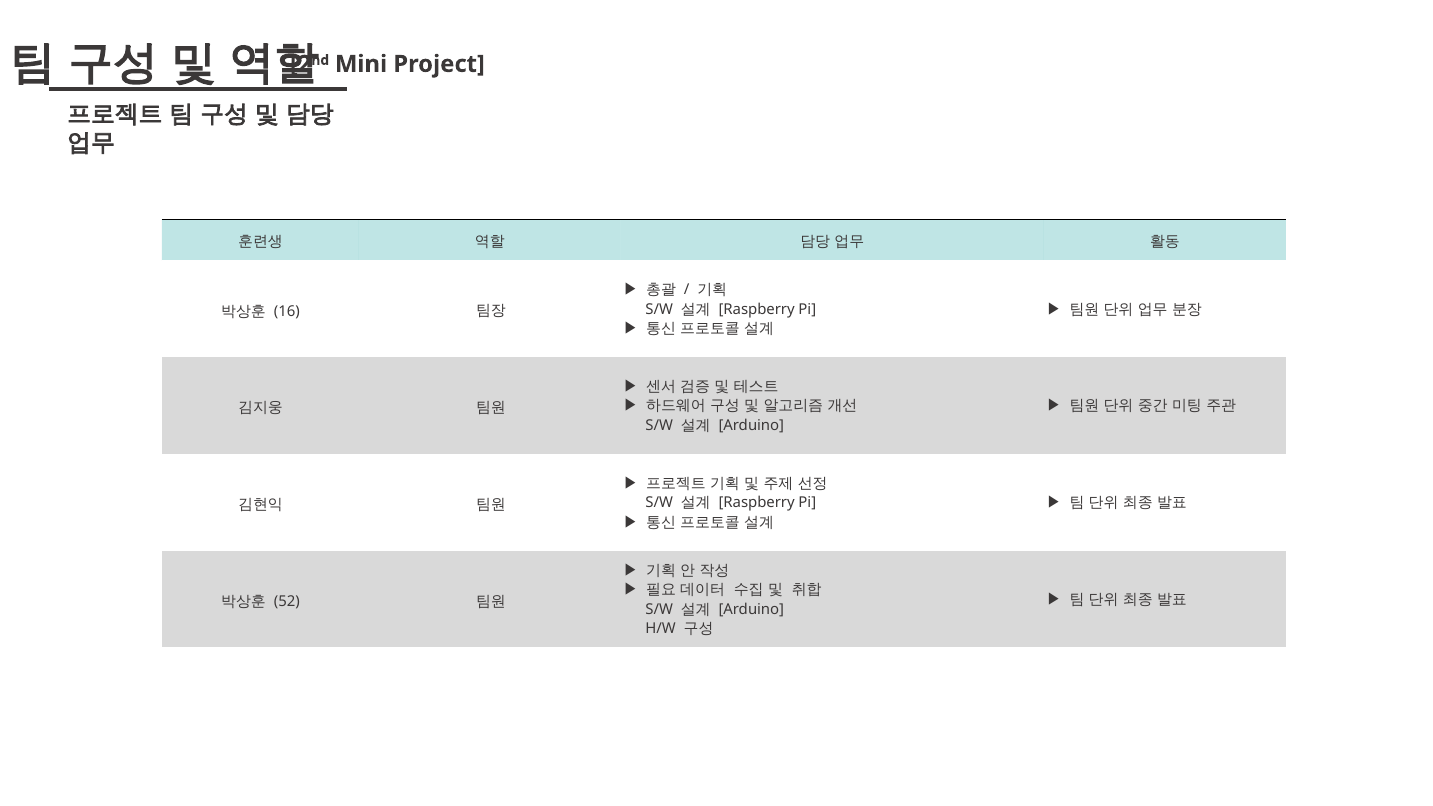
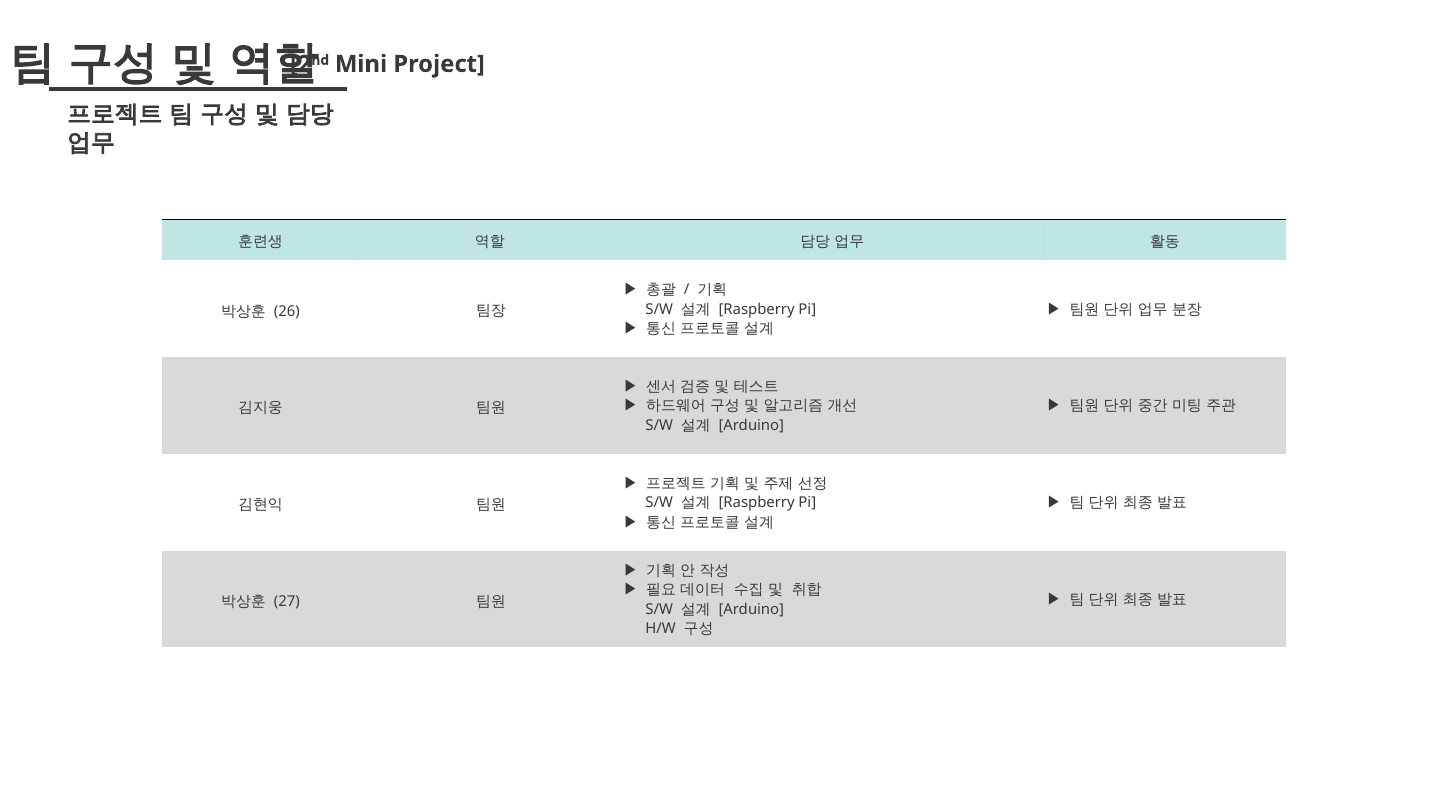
16: 16 -> 26 (287, 312)
52: 52 -> 27 (287, 602)
